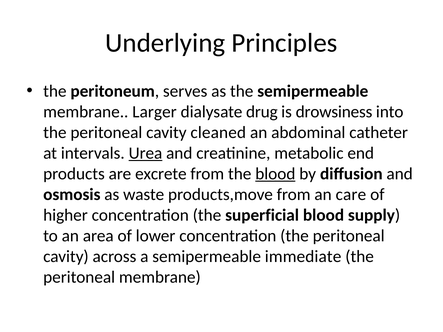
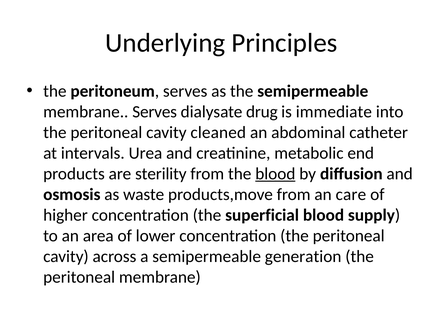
membrane Larger: Larger -> Serves (155, 112)
drowsiness: drowsiness -> immediate (334, 112)
Urea underline: present -> none (145, 153)
excrete: excrete -> sterility (161, 174)
immediate: immediate -> generation (303, 257)
